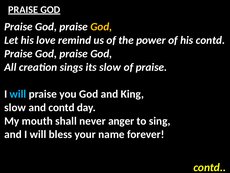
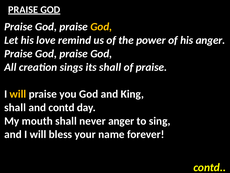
his contd: contd -> anger (210, 40)
its slow: slow -> shall (110, 67)
will colour: light blue -> yellow (18, 94)
slow: slow -> shall (15, 107)
